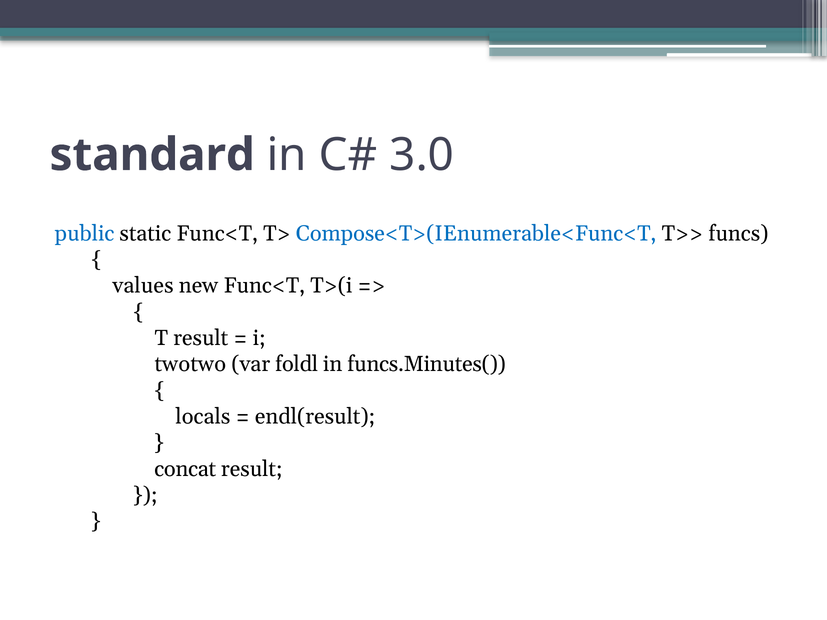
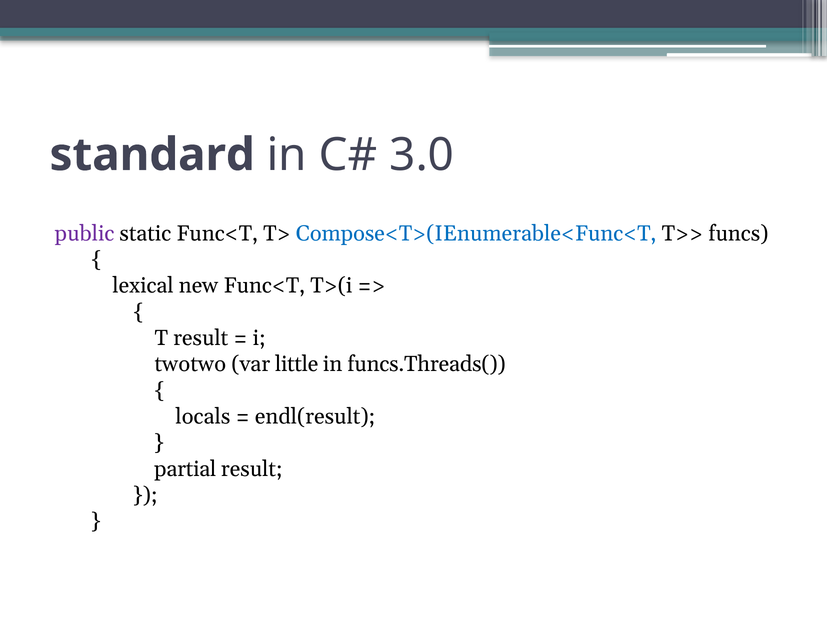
public colour: blue -> purple (85, 233)
values: values -> lexical (143, 286)
foldl: foldl -> little (297, 364)
funcs.Minutes(: funcs.Minutes( -> funcs.Threads( (427, 364)
concat: concat -> partial (185, 469)
